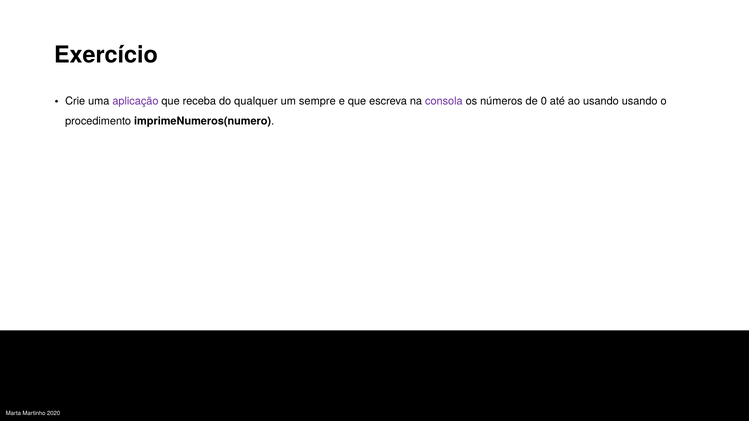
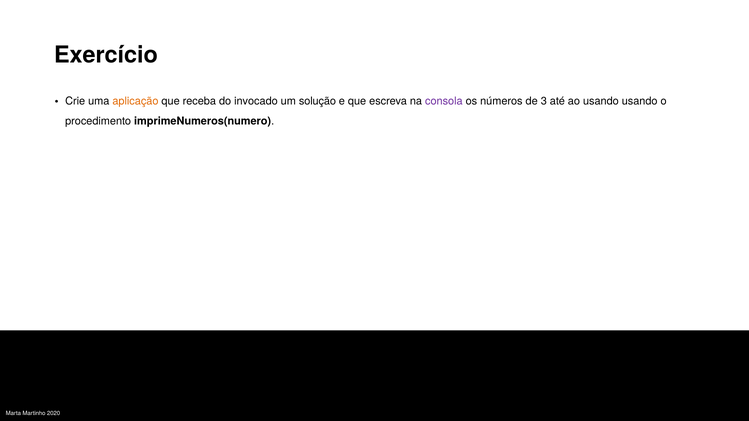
aplicação colour: purple -> orange (135, 101)
qualquer: qualquer -> invocado (256, 101)
sempre: sempre -> solução (317, 101)
0: 0 -> 3 (544, 101)
